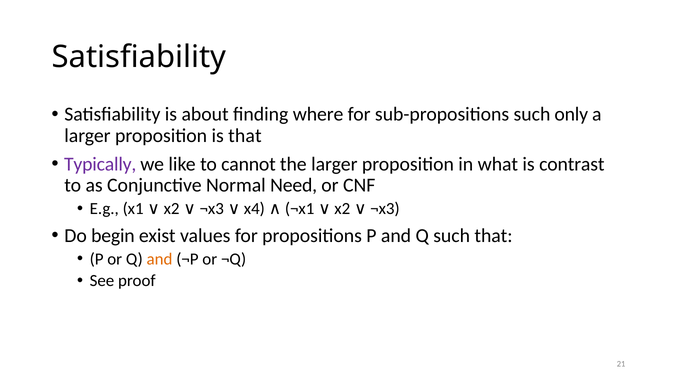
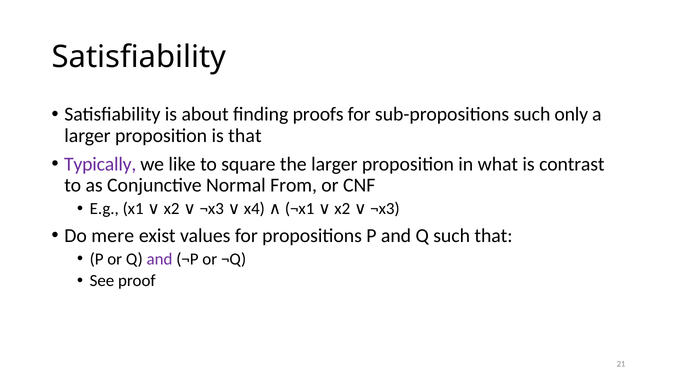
where: where -> proofs (318, 114)
cannot: cannot -> square (248, 164)
Need: Need -> From (294, 185)
begin: begin -> mere (113, 235)
and colour: orange -> purple (159, 259)
